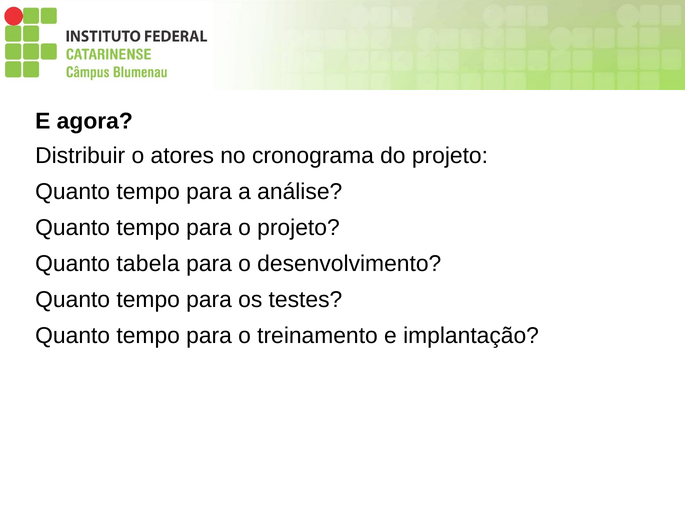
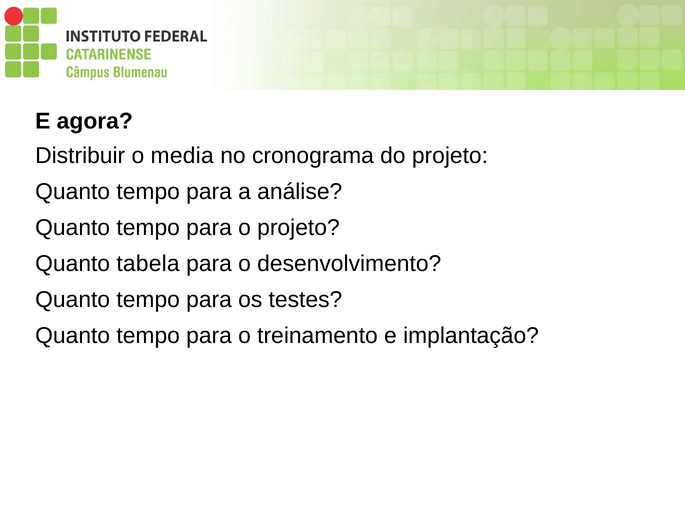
atores: atores -> media (182, 156)
